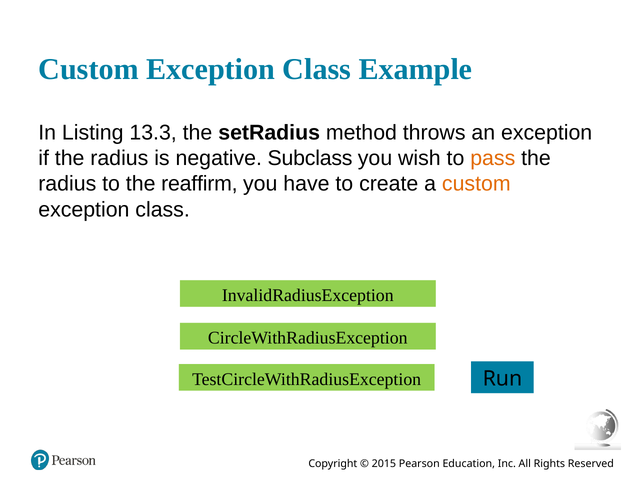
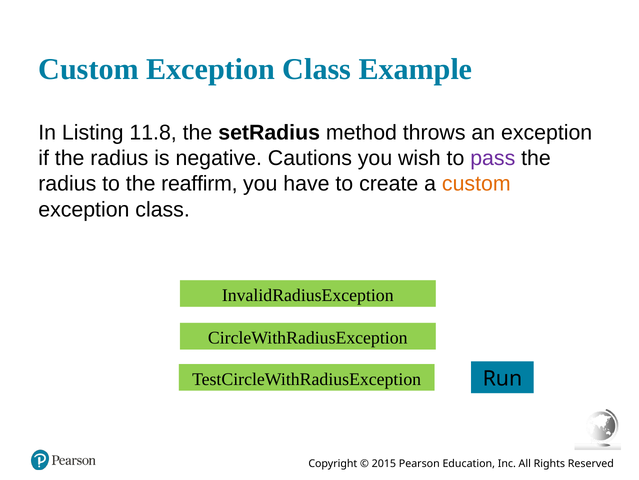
13.3: 13.3 -> 11.8 (153, 132)
Subclass: Subclass -> Cautions (310, 158)
pass colour: orange -> purple (493, 158)
